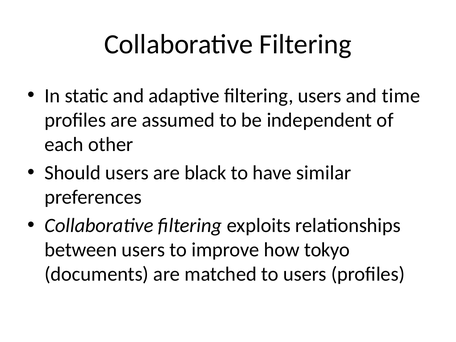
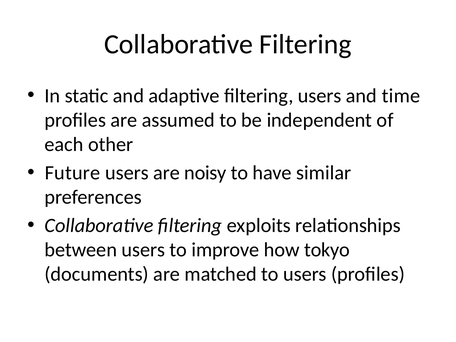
Should: Should -> Future (72, 173)
black: black -> noisy (205, 173)
